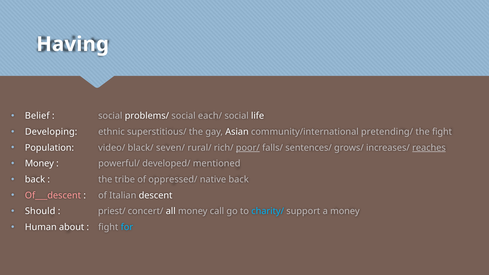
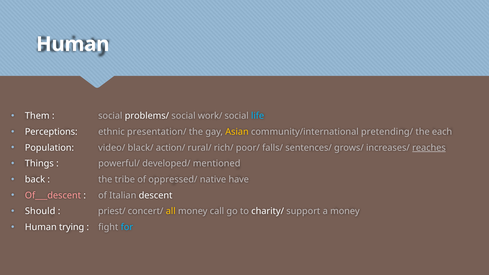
Having: Having -> Human (73, 44)
Belief: Belief -> Them (37, 116)
each/: each/ -> work/ (210, 116)
life colour: white -> light blue (258, 116)
Developing: Developing -> Perceptions (51, 132)
superstitious/: superstitious/ -> presentation/ (157, 132)
Asian colour: white -> yellow (237, 132)
the fight: fight -> each (442, 132)
seven/: seven/ -> action/ (171, 148)
poor/ underline: present -> none (248, 148)
Money: Money -> Things (39, 164)
native back: back -> have (239, 180)
all colour: white -> yellow (171, 211)
charity/ colour: light blue -> white (268, 211)
about: about -> trying (72, 227)
